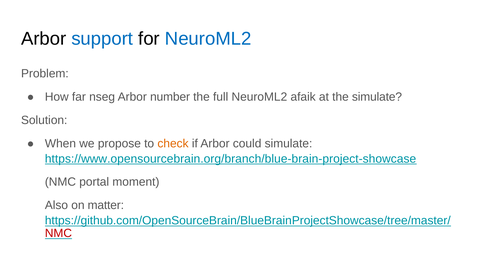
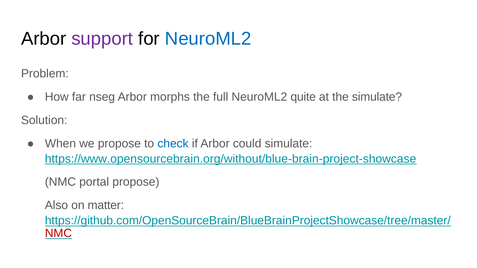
support colour: blue -> purple (102, 39)
number: number -> morphs (170, 97)
afaik: afaik -> quite (303, 97)
check colour: orange -> blue (173, 144)
https://www.opensourcebrain.org/branch/blue-brain-project-showcase: https://www.opensourcebrain.org/branch/blue-brain-project-showcase -> https://www.opensourcebrain.org/without/blue-brain-project-showcase (231, 159)
portal moment: moment -> propose (136, 182)
